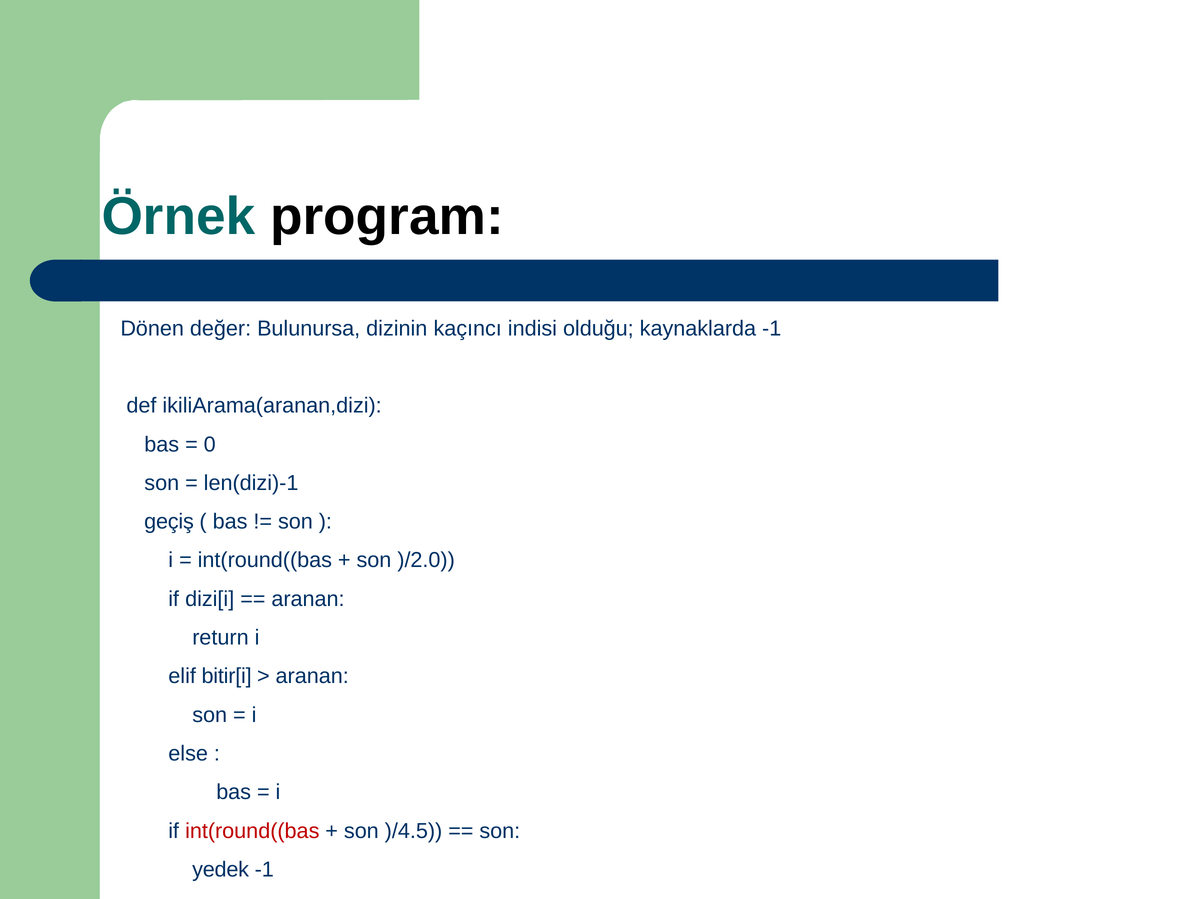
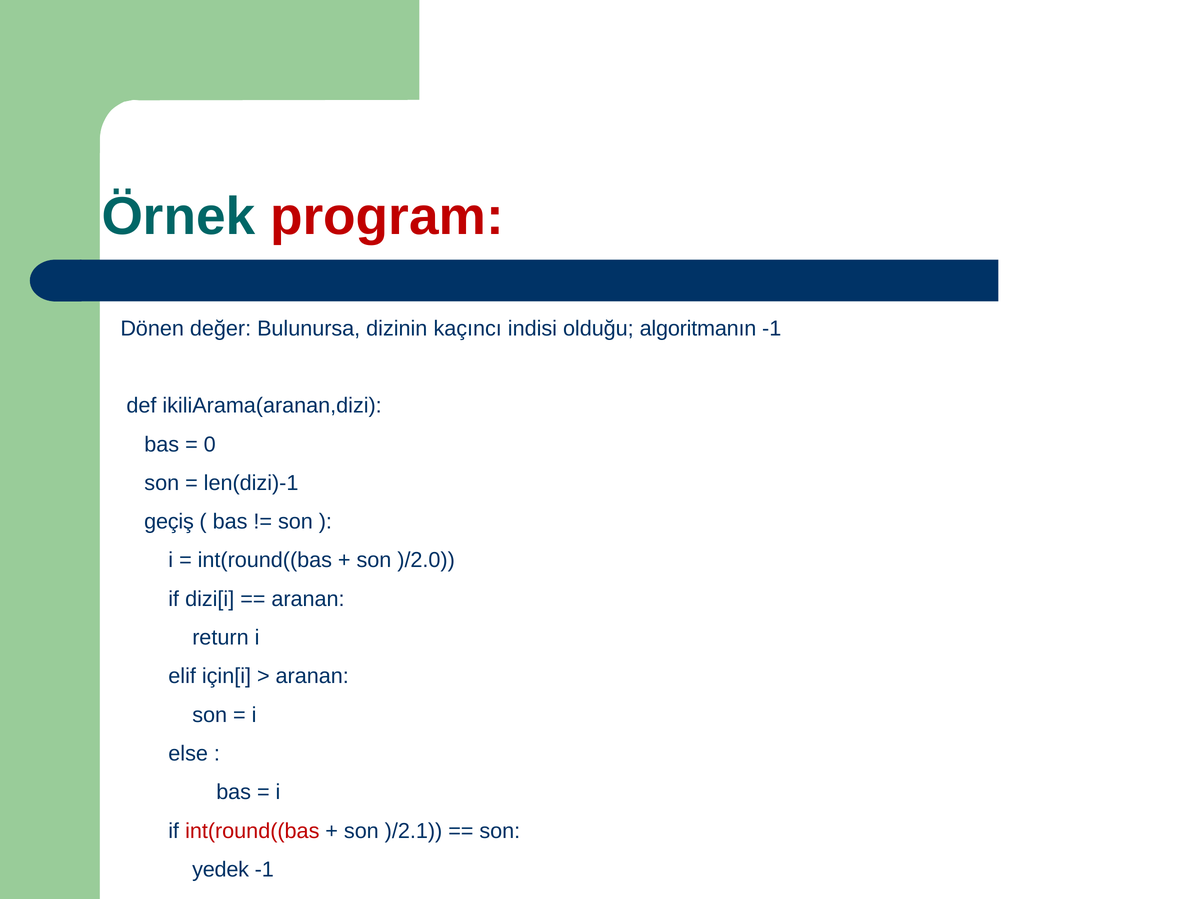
program colour: black -> red (387, 217)
kaynaklarda: kaynaklarda -> algoritmanın (698, 328)
bitir[i: bitir[i -> için[i (226, 676)
)/4.5: )/4.5 -> )/2.1 (414, 830)
